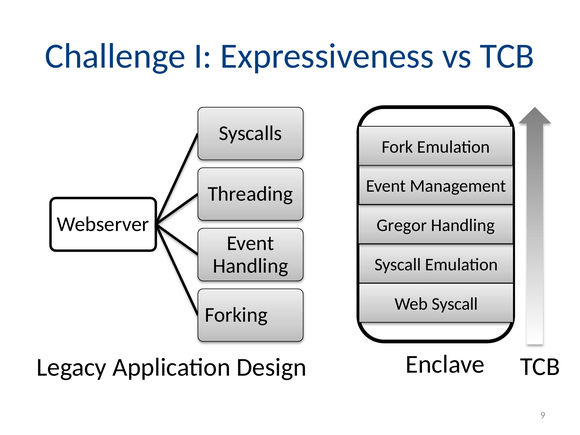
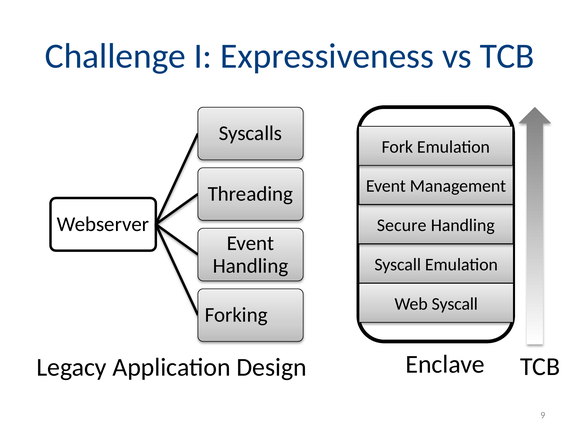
Gregor: Gregor -> Secure (402, 225)
